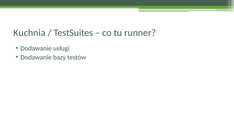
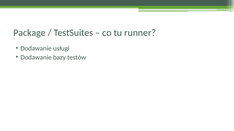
Kuchnia: Kuchnia -> Package (30, 33)
